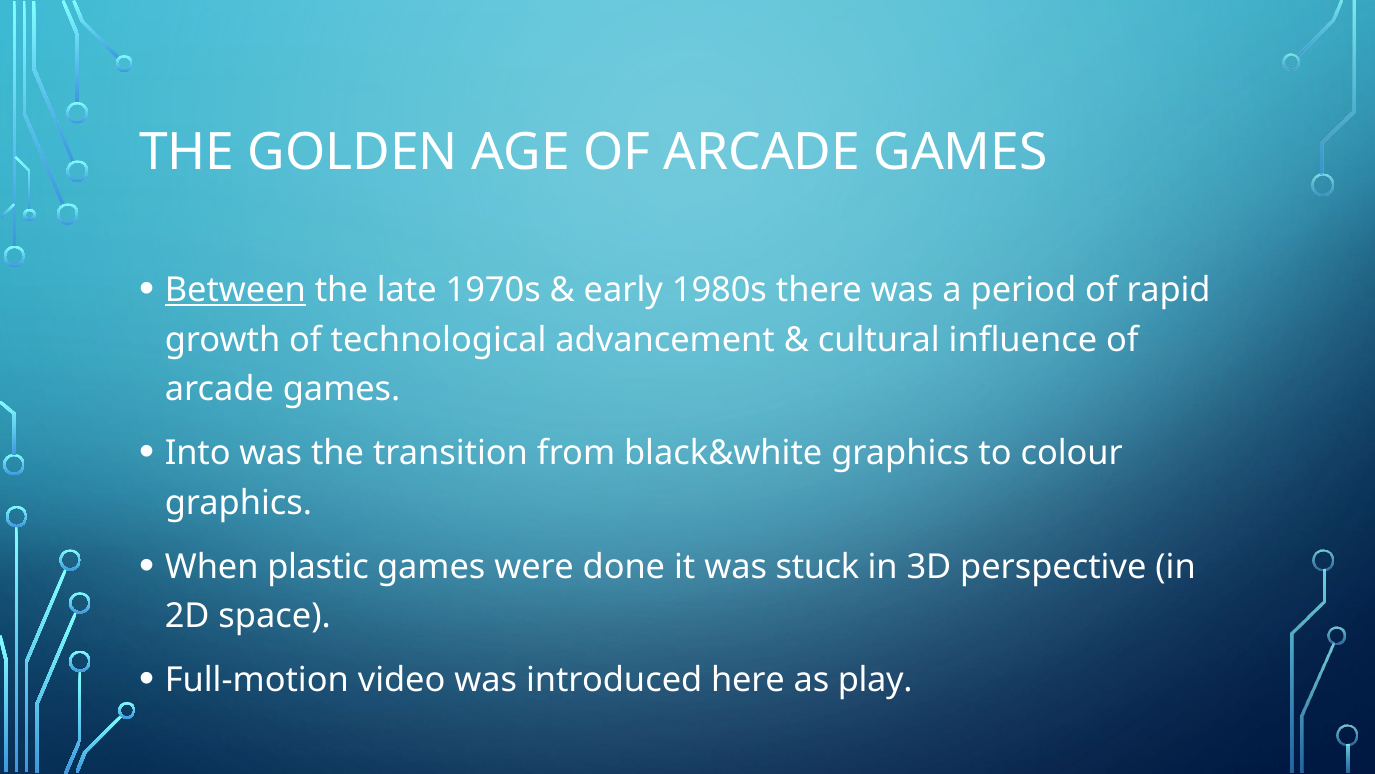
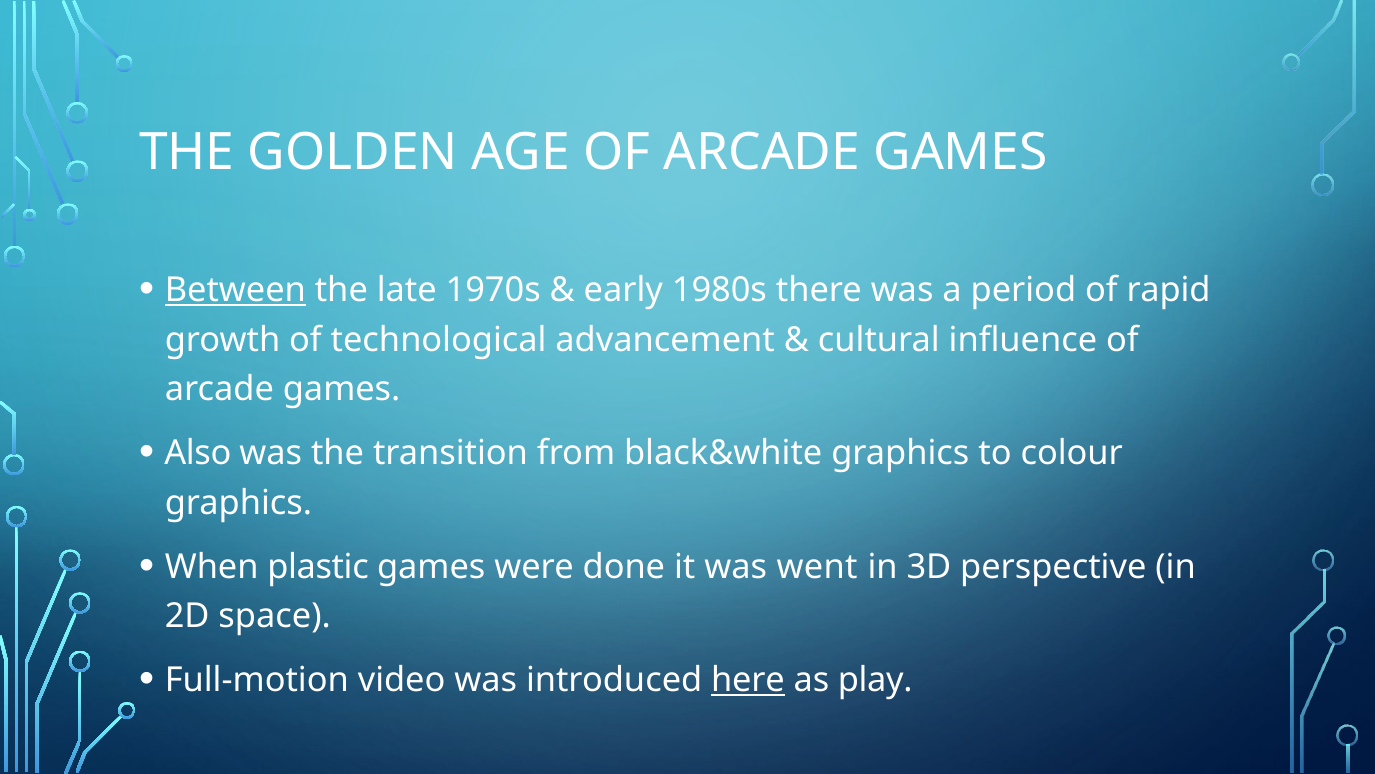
Into: Into -> Also (198, 453)
stuck: stuck -> went (817, 566)
here underline: none -> present (748, 680)
